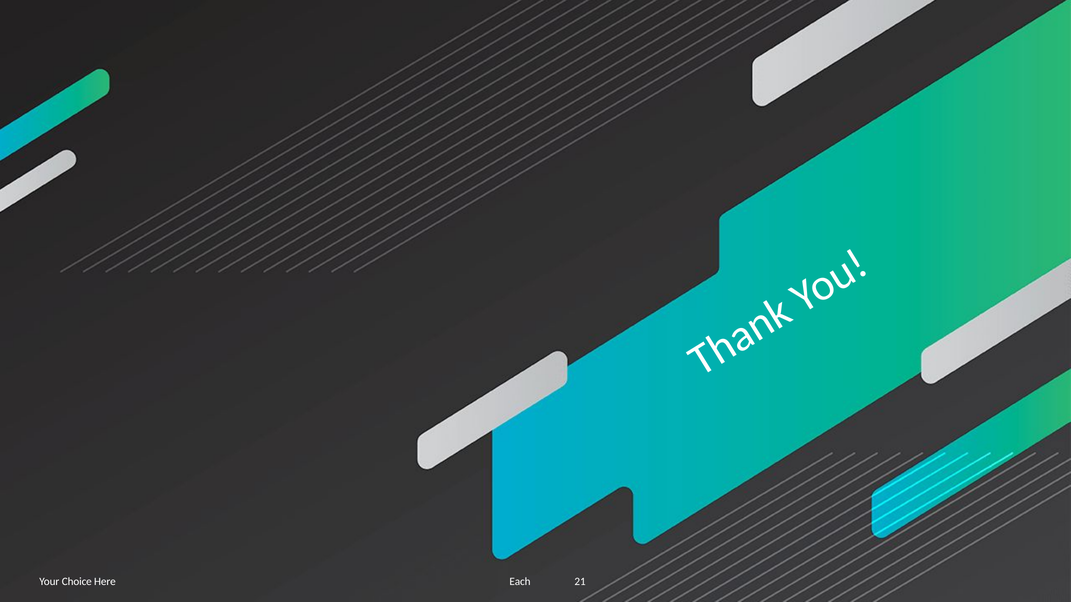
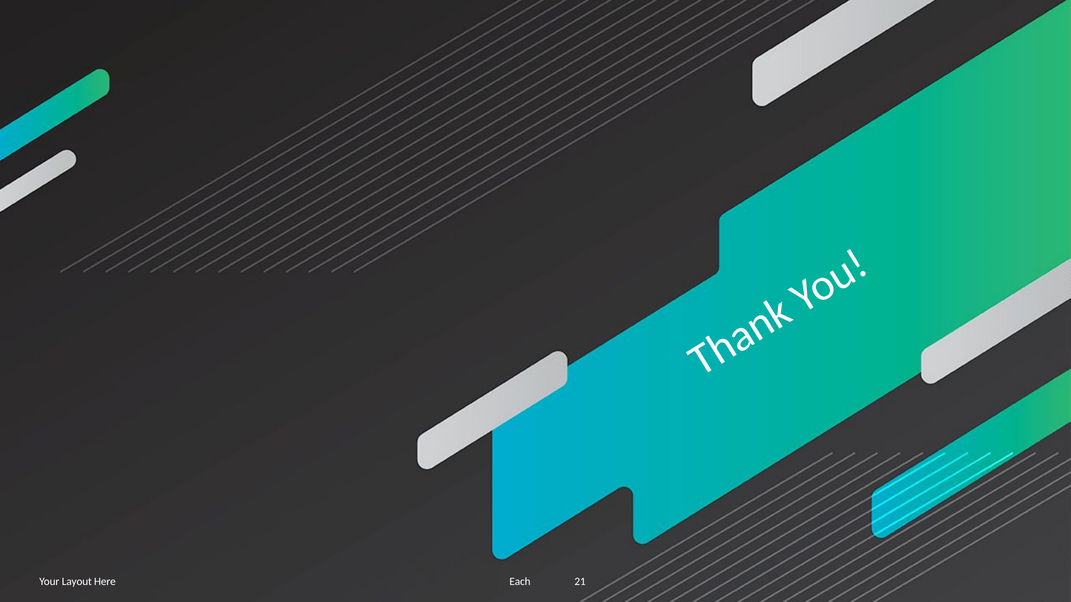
Choice: Choice -> Layout (77, 582)
